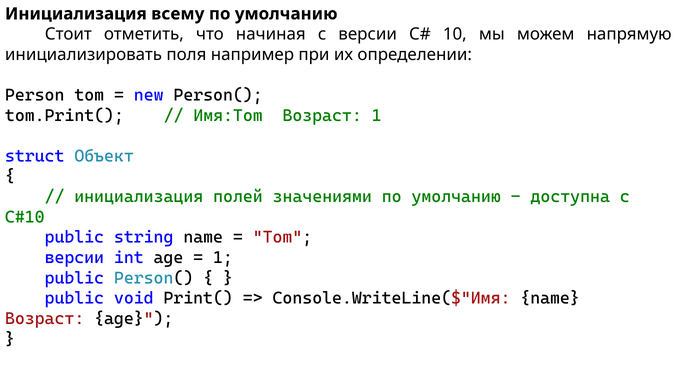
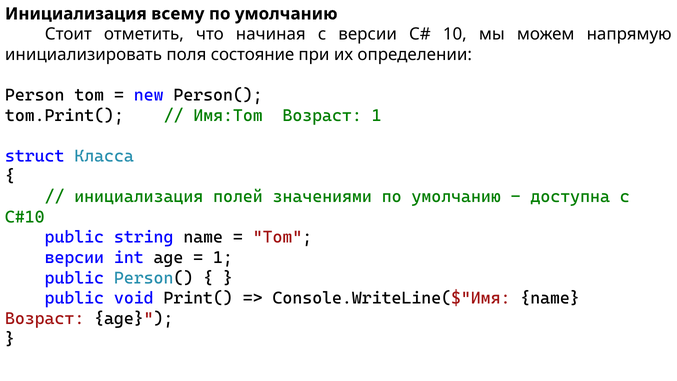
например: например -> состояние (253, 54)
Объект: Объект -> Класса (104, 156)
